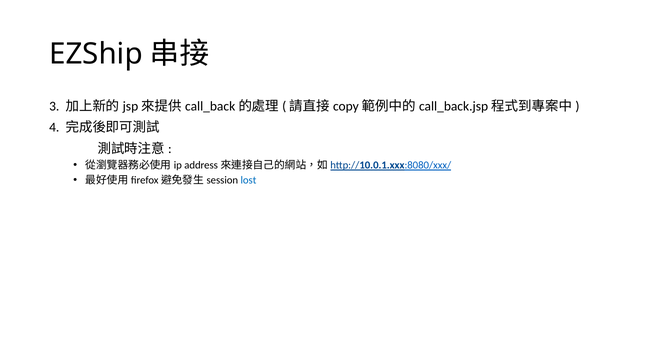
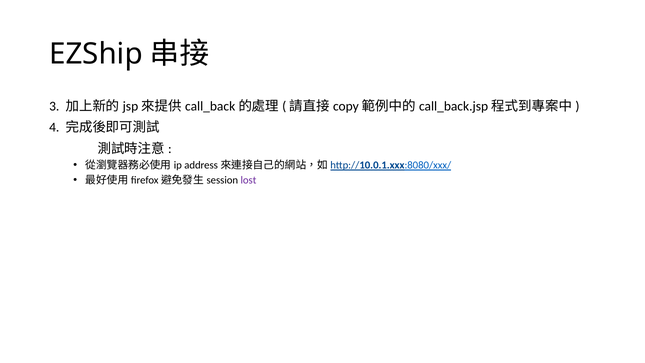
lost colour: blue -> purple (248, 180)
